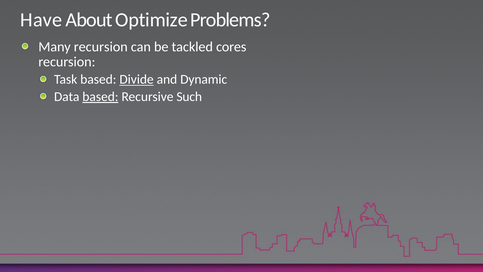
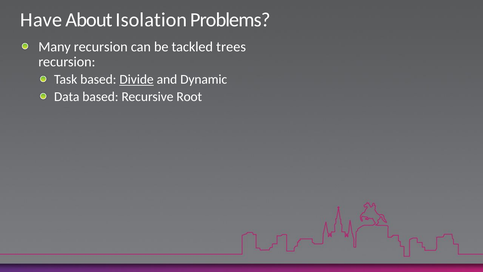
Optimize: Optimize -> Isolation (151, 20)
cores: cores -> trees (231, 47)
based underline: present -> none (100, 97)
Such: Such -> Root (189, 97)
